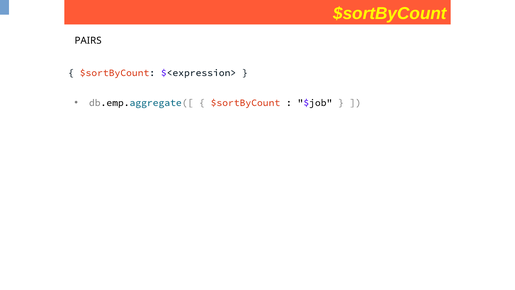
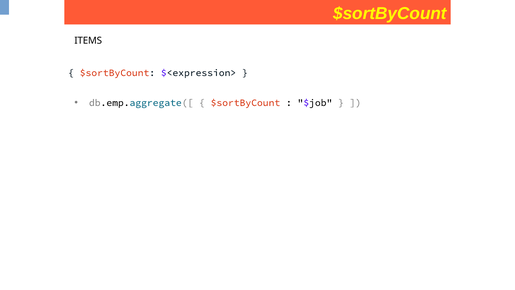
PAIRS: PAIRS -> ITEMS (88, 41)
